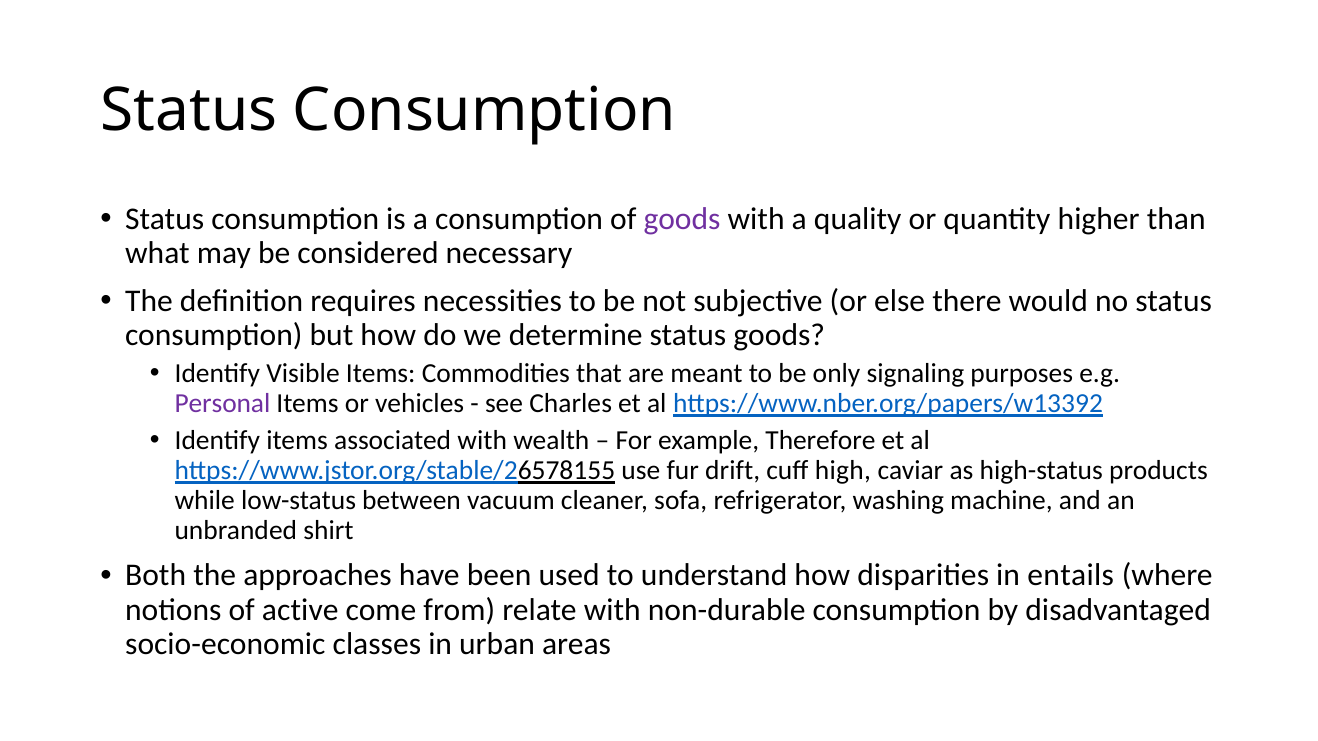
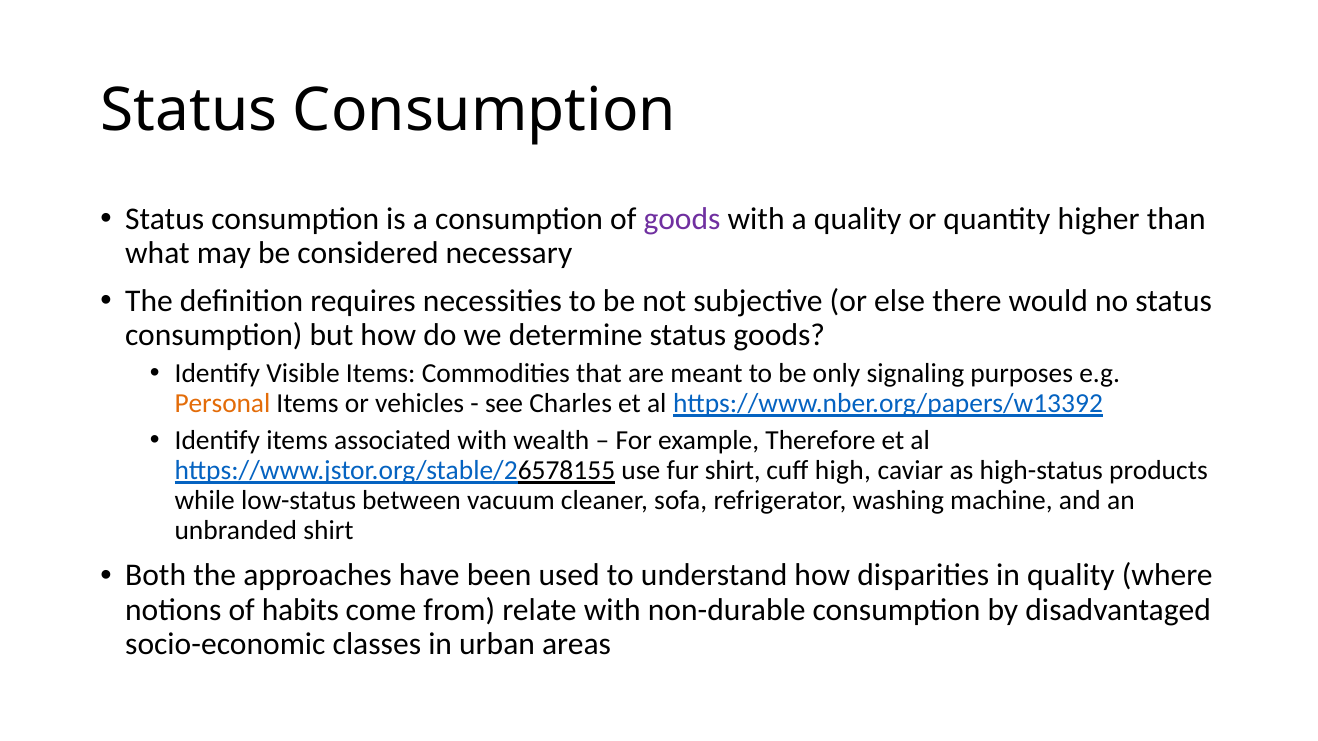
Personal colour: purple -> orange (222, 404)
fur drift: drift -> shirt (733, 471)
in entails: entails -> quality (1071, 576)
active: active -> habits (300, 610)
